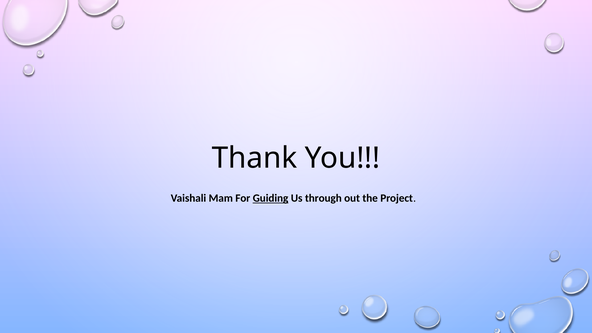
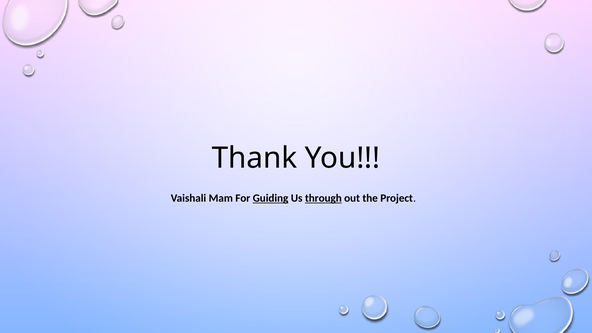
through underline: none -> present (323, 198)
